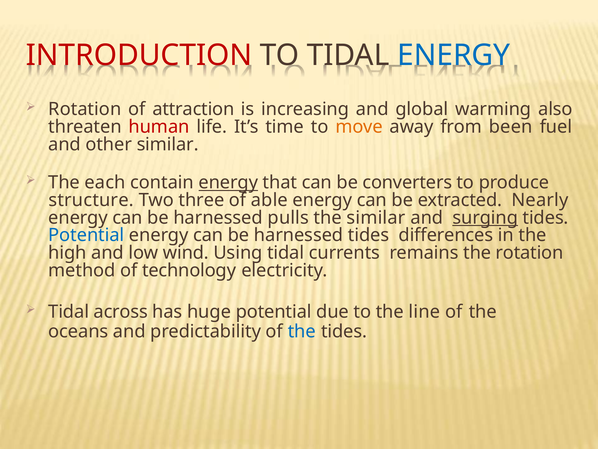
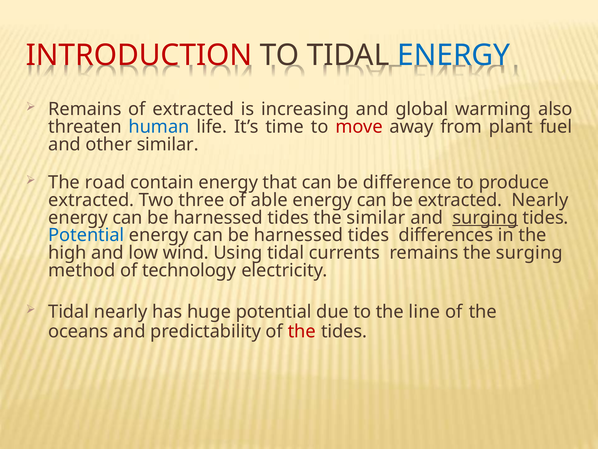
Rotation: Rotation -> Remains (85, 109)
of attraction: attraction -> extracted (193, 109)
human colour: red -> blue (159, 127)
move colour: orange -> red (359, 127)
been: been -> plant (511, 127)
each: each -> road (105, 182)
energy underline: present -> none (228, 182)
converters: converters -> difference (407, 182)
structure: structure -> extracted (91, 200)
pulls: pulls -> tides (288, 217)
the rotation: rotation -> surging (529, 252)
Tidal across: across -> nearly (121, 312)
the colour: blue -> red (302, 331)
